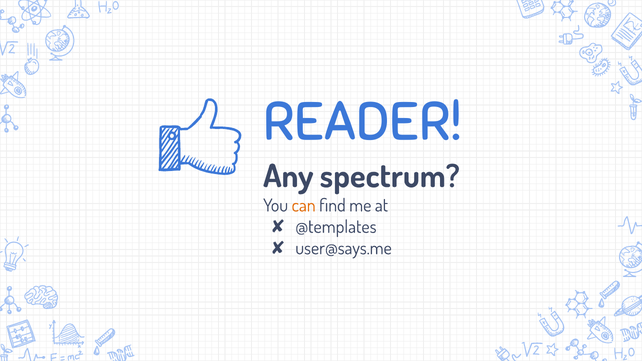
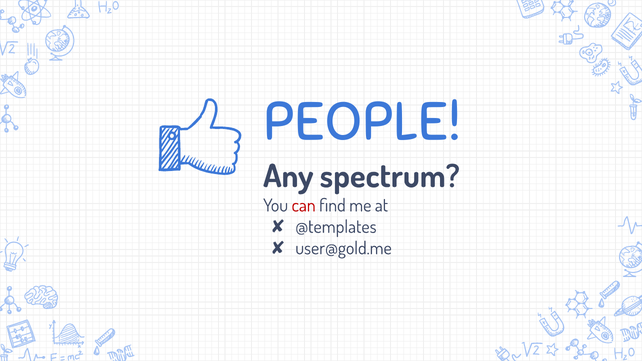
READER: READER -> PEOPLE (362, 122)
can colour: orange -> red (304, 206)
user@says.me: user@says.me -> user@gold.me (343, 248)
